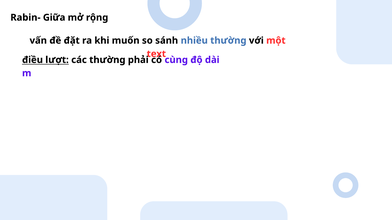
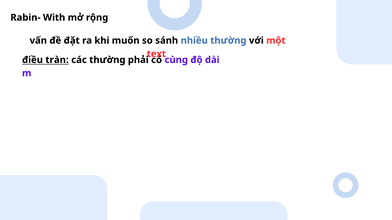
Giữa: Giữa -> With (54, 18)
lượt: lượt -> tràn (57, 60)
